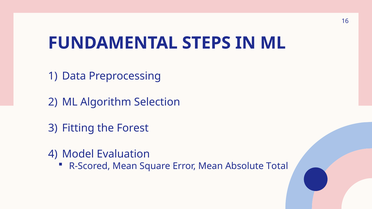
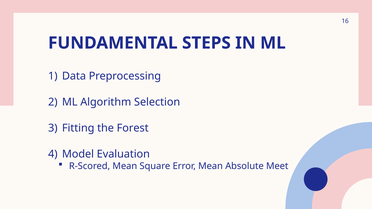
Total: Total -> Meet (277, 166)
